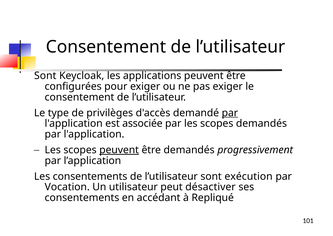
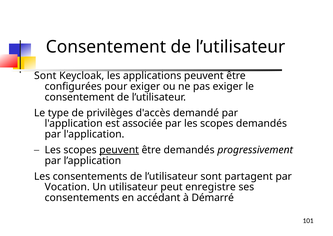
par underline: present -> none (230, 113)
exécution: exécution -> partagent (249, 176)
désactiver: désactiver -> enregistre (211, 187)
Repliqué: Repliqué -> Démarré (213, 197)
